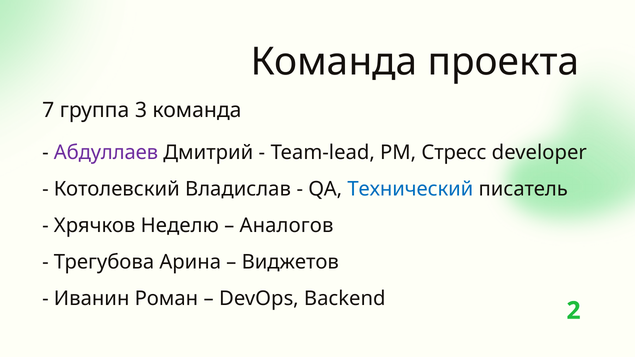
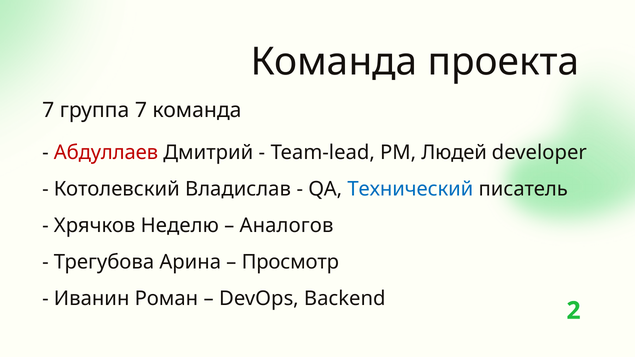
группа 3: 3 -> 7 (141, 111)
Абдуллаев colour: purple -> red (106, 153)
Стресс: Стресс -> Людей (454, 153)
Виджетов: Виджетов -> Просмотр (290, 262)
